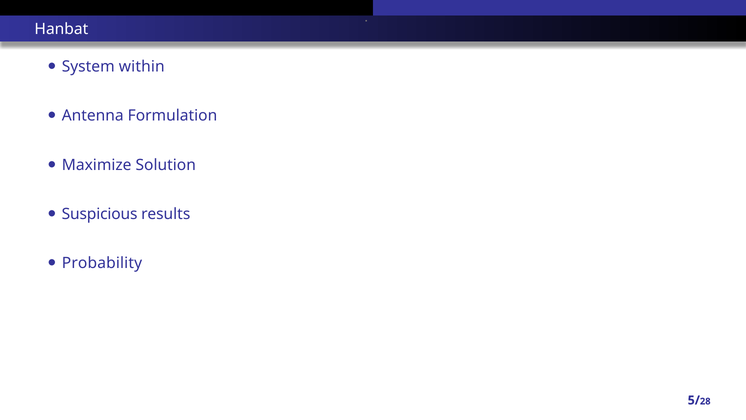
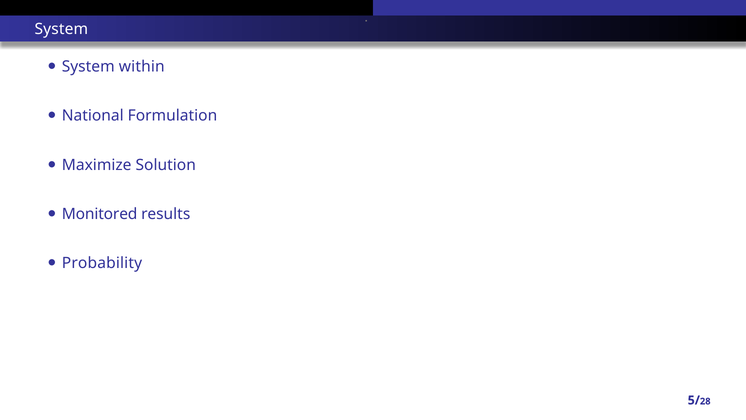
Hanbat: Hanbat -> System (61, 29)
Antenna: Antenna -> National (93, 116)
Suspicious: Suspicious -> Monitored (100, 214)
